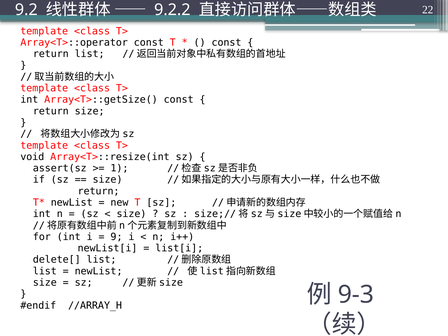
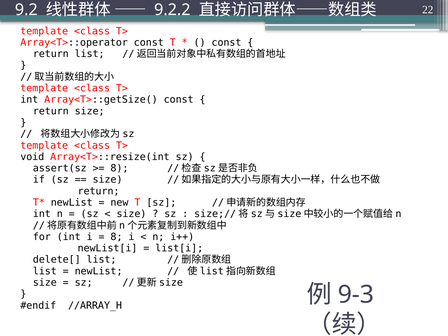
1: 1 -> 8 (119, 168)
9: 9 -> 8 (116, 237)
